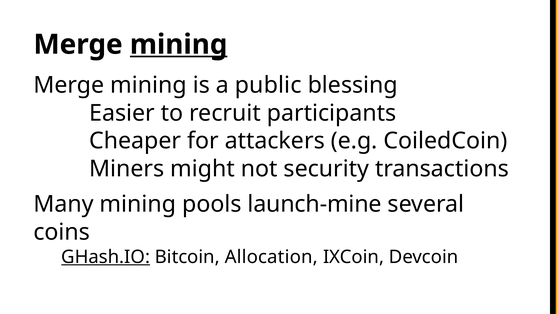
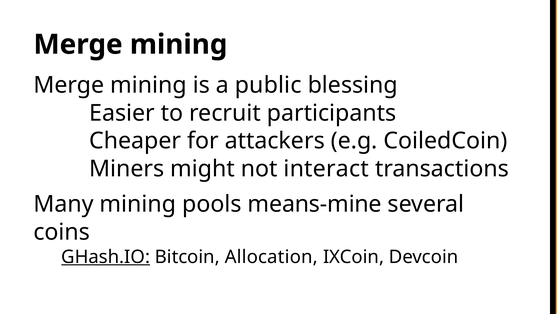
mining underline: present -> none (179, 44)
security: security -> interact (326, 168)
launch-mine: launch-mine -> means-mine (315, 204)
